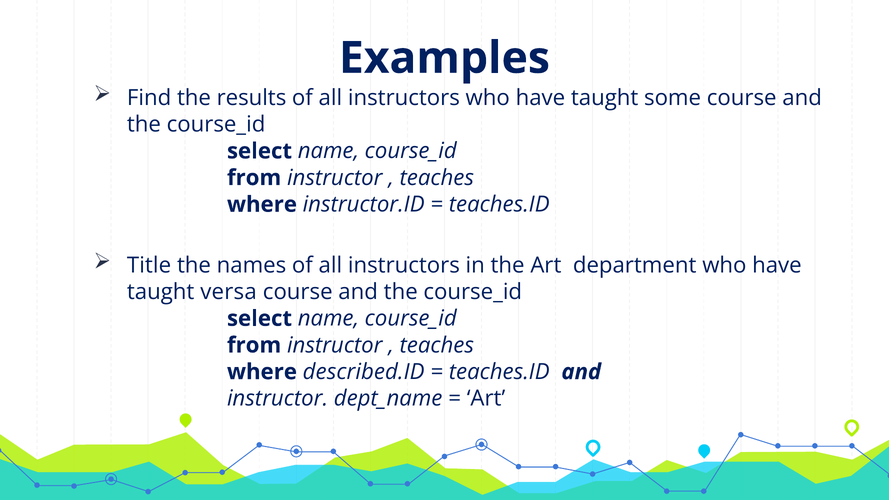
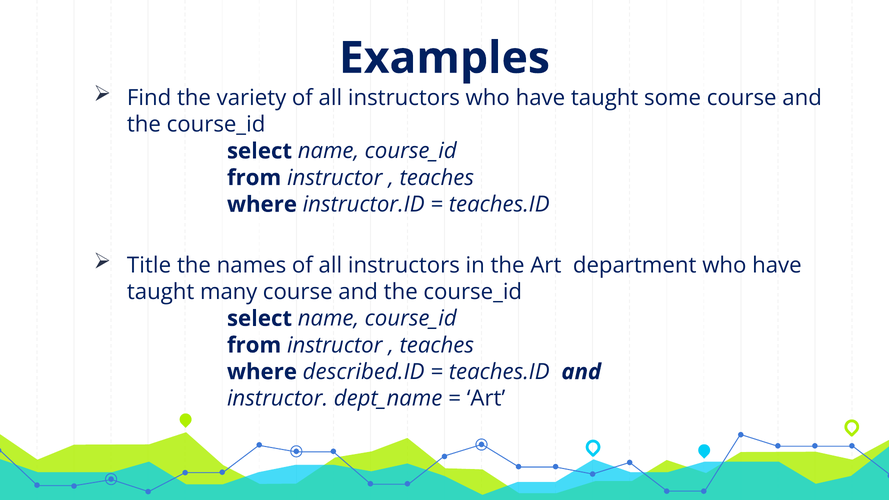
results: results -> variety (251, 98)
versa: versa -> many (229, 292)
